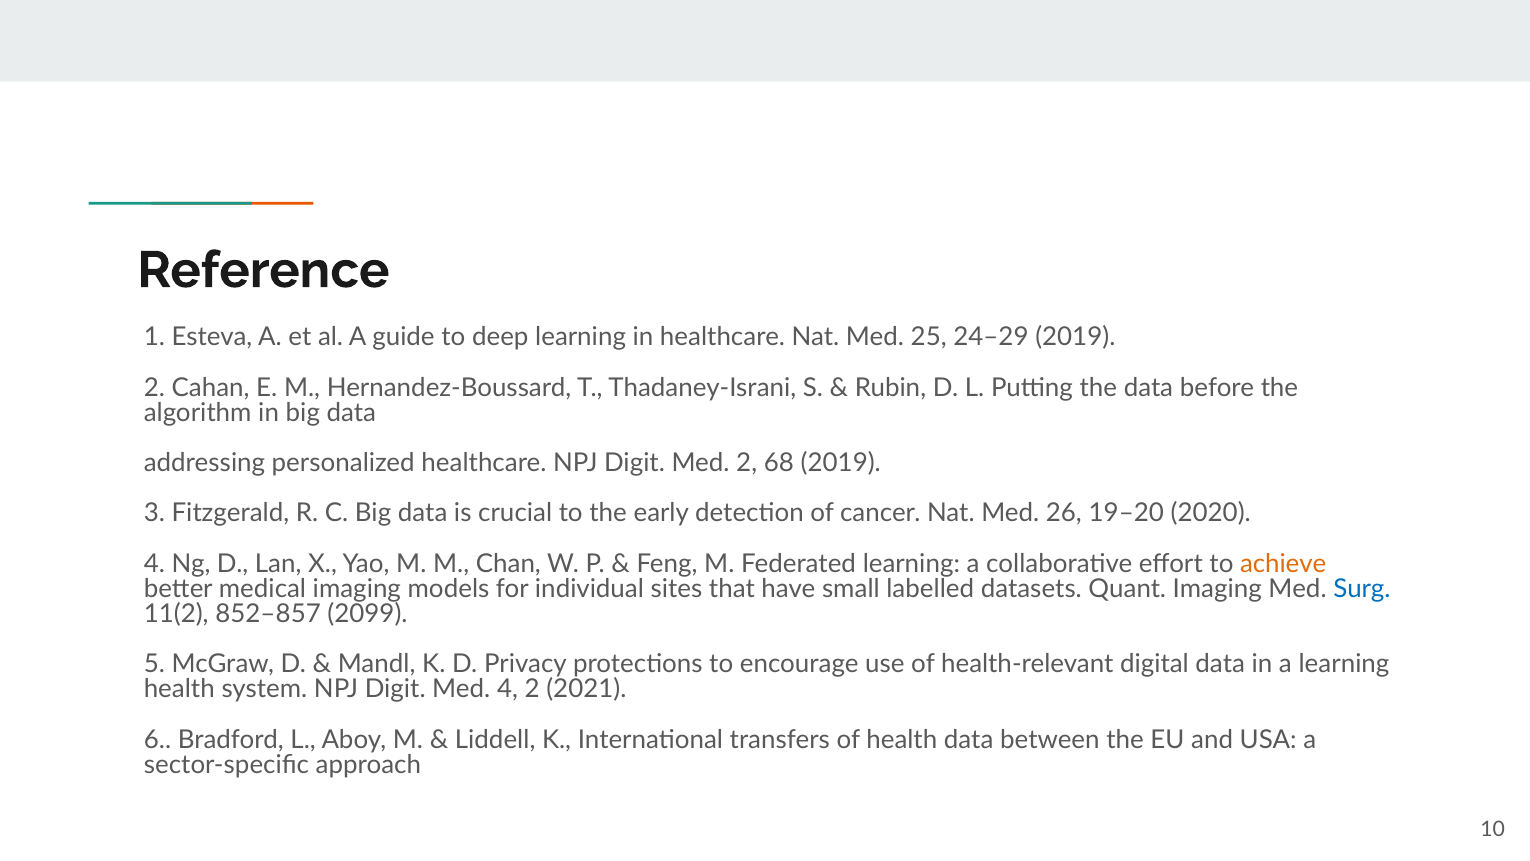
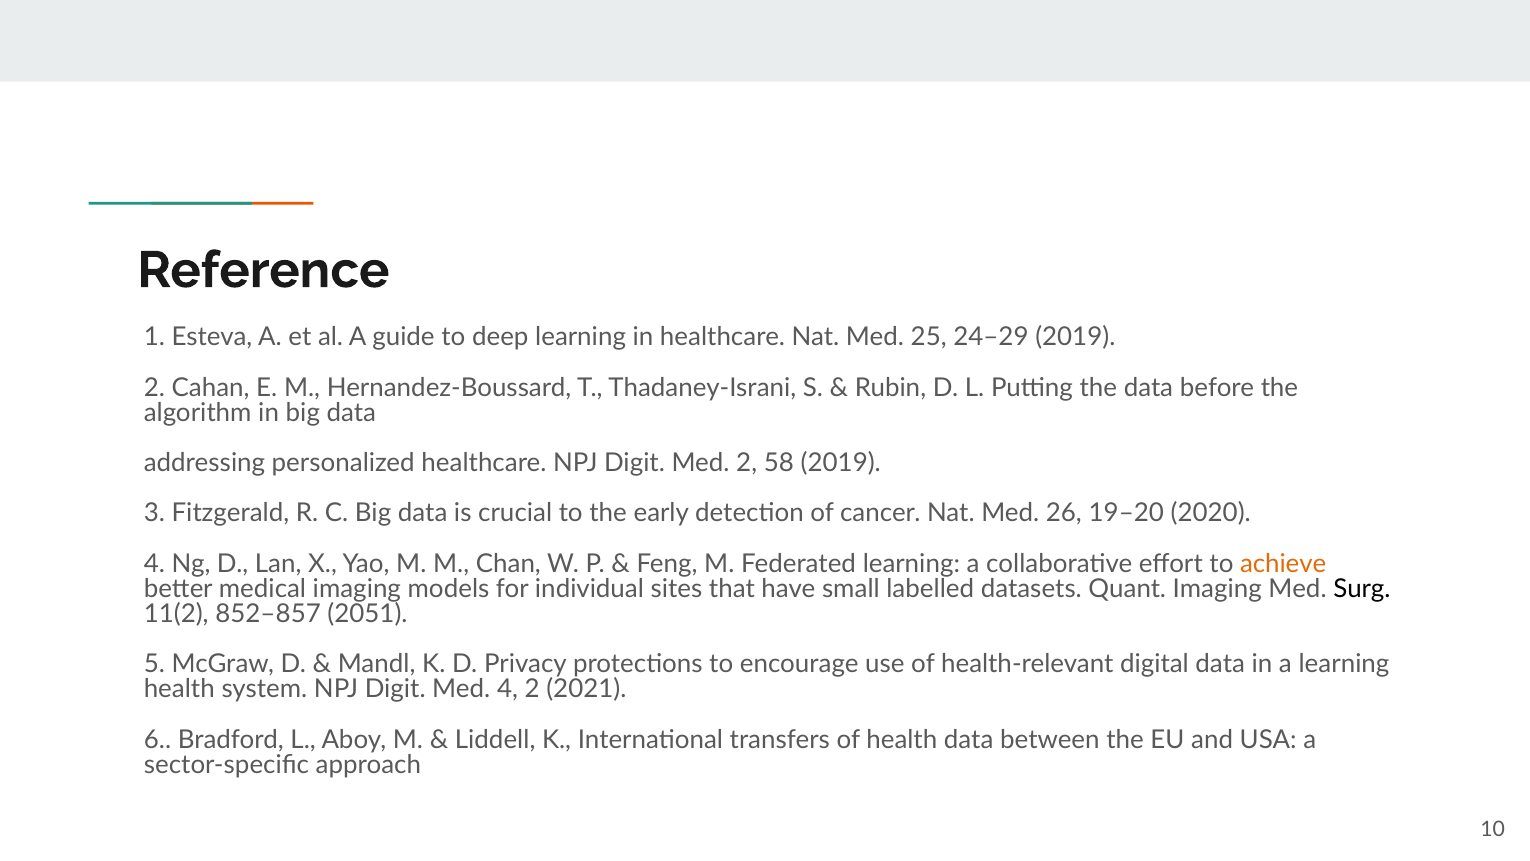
68: 68 -> 58 (779, 463)
Surg colour: blue -> black (1362, 589)
2099: 2099 -> 2051 (368, 613)
